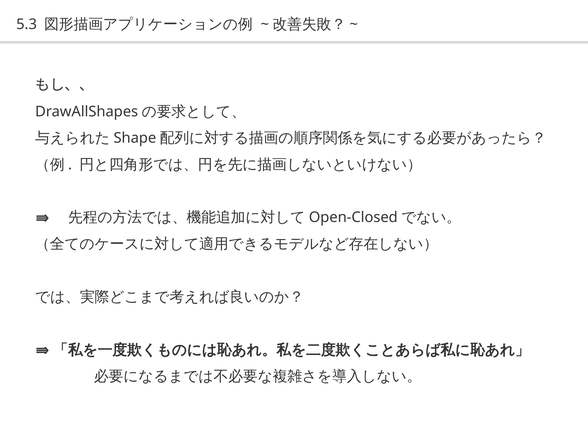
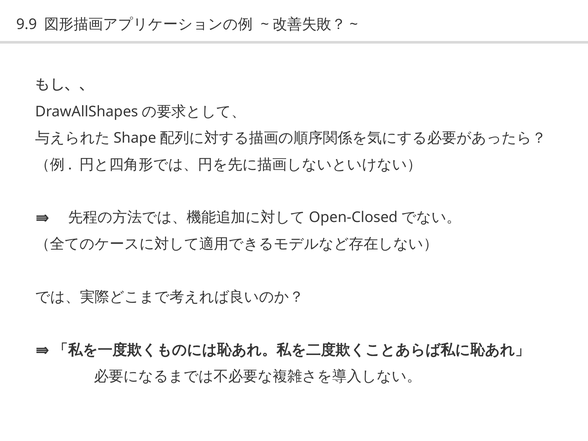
5.3: 5.3 -> 9.9 (27, 24)
